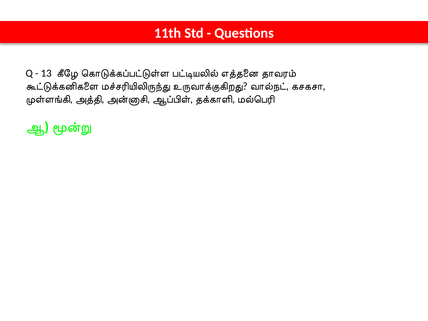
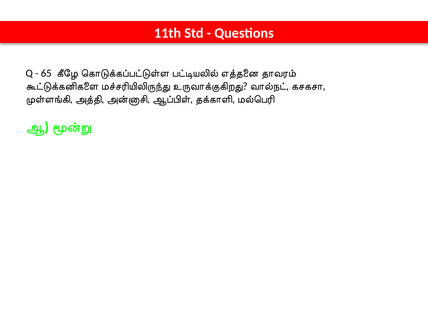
13: 13 -> 65 (46, 73)
